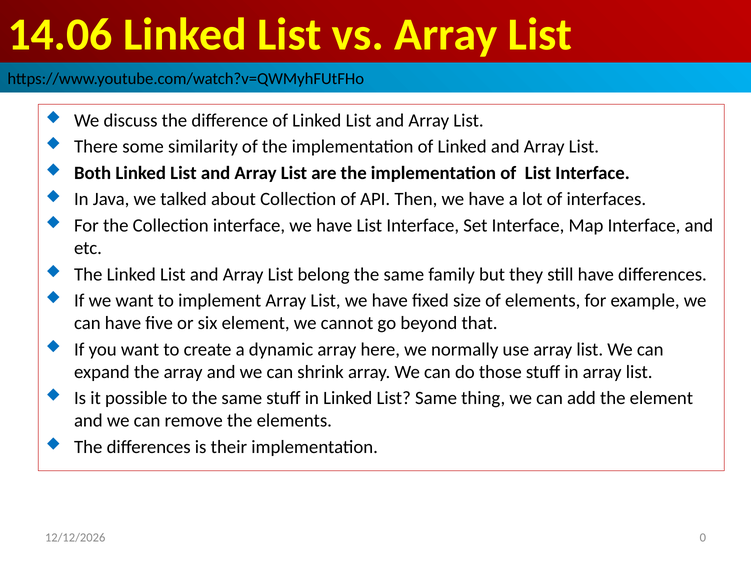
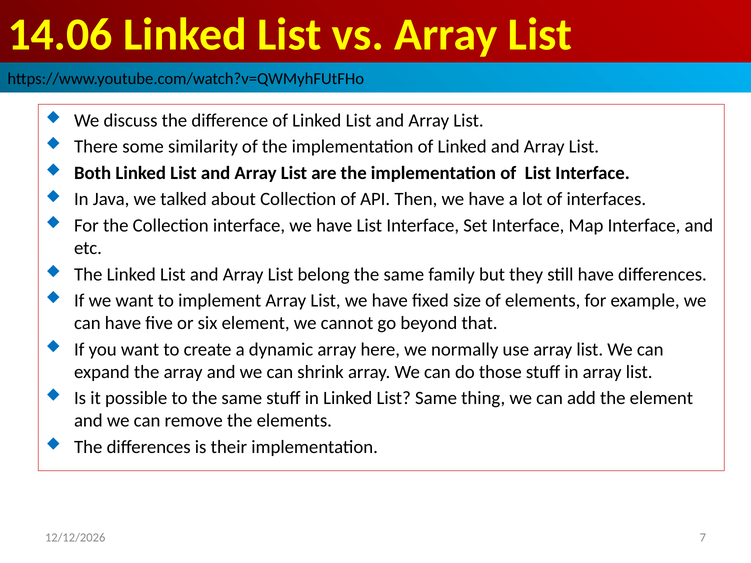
0: 0 -> 7 (703, 538)
